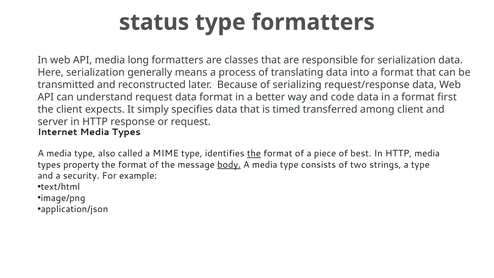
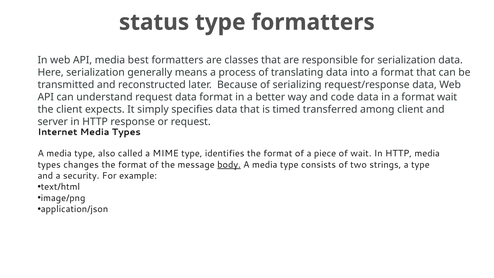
long: long -> best (138, 60)
format first: first -> wait (447, 97)
the underline: present -> none (254, 154)
of best: best -> wait (361, 154)
property: property -> changes (81, 165)
